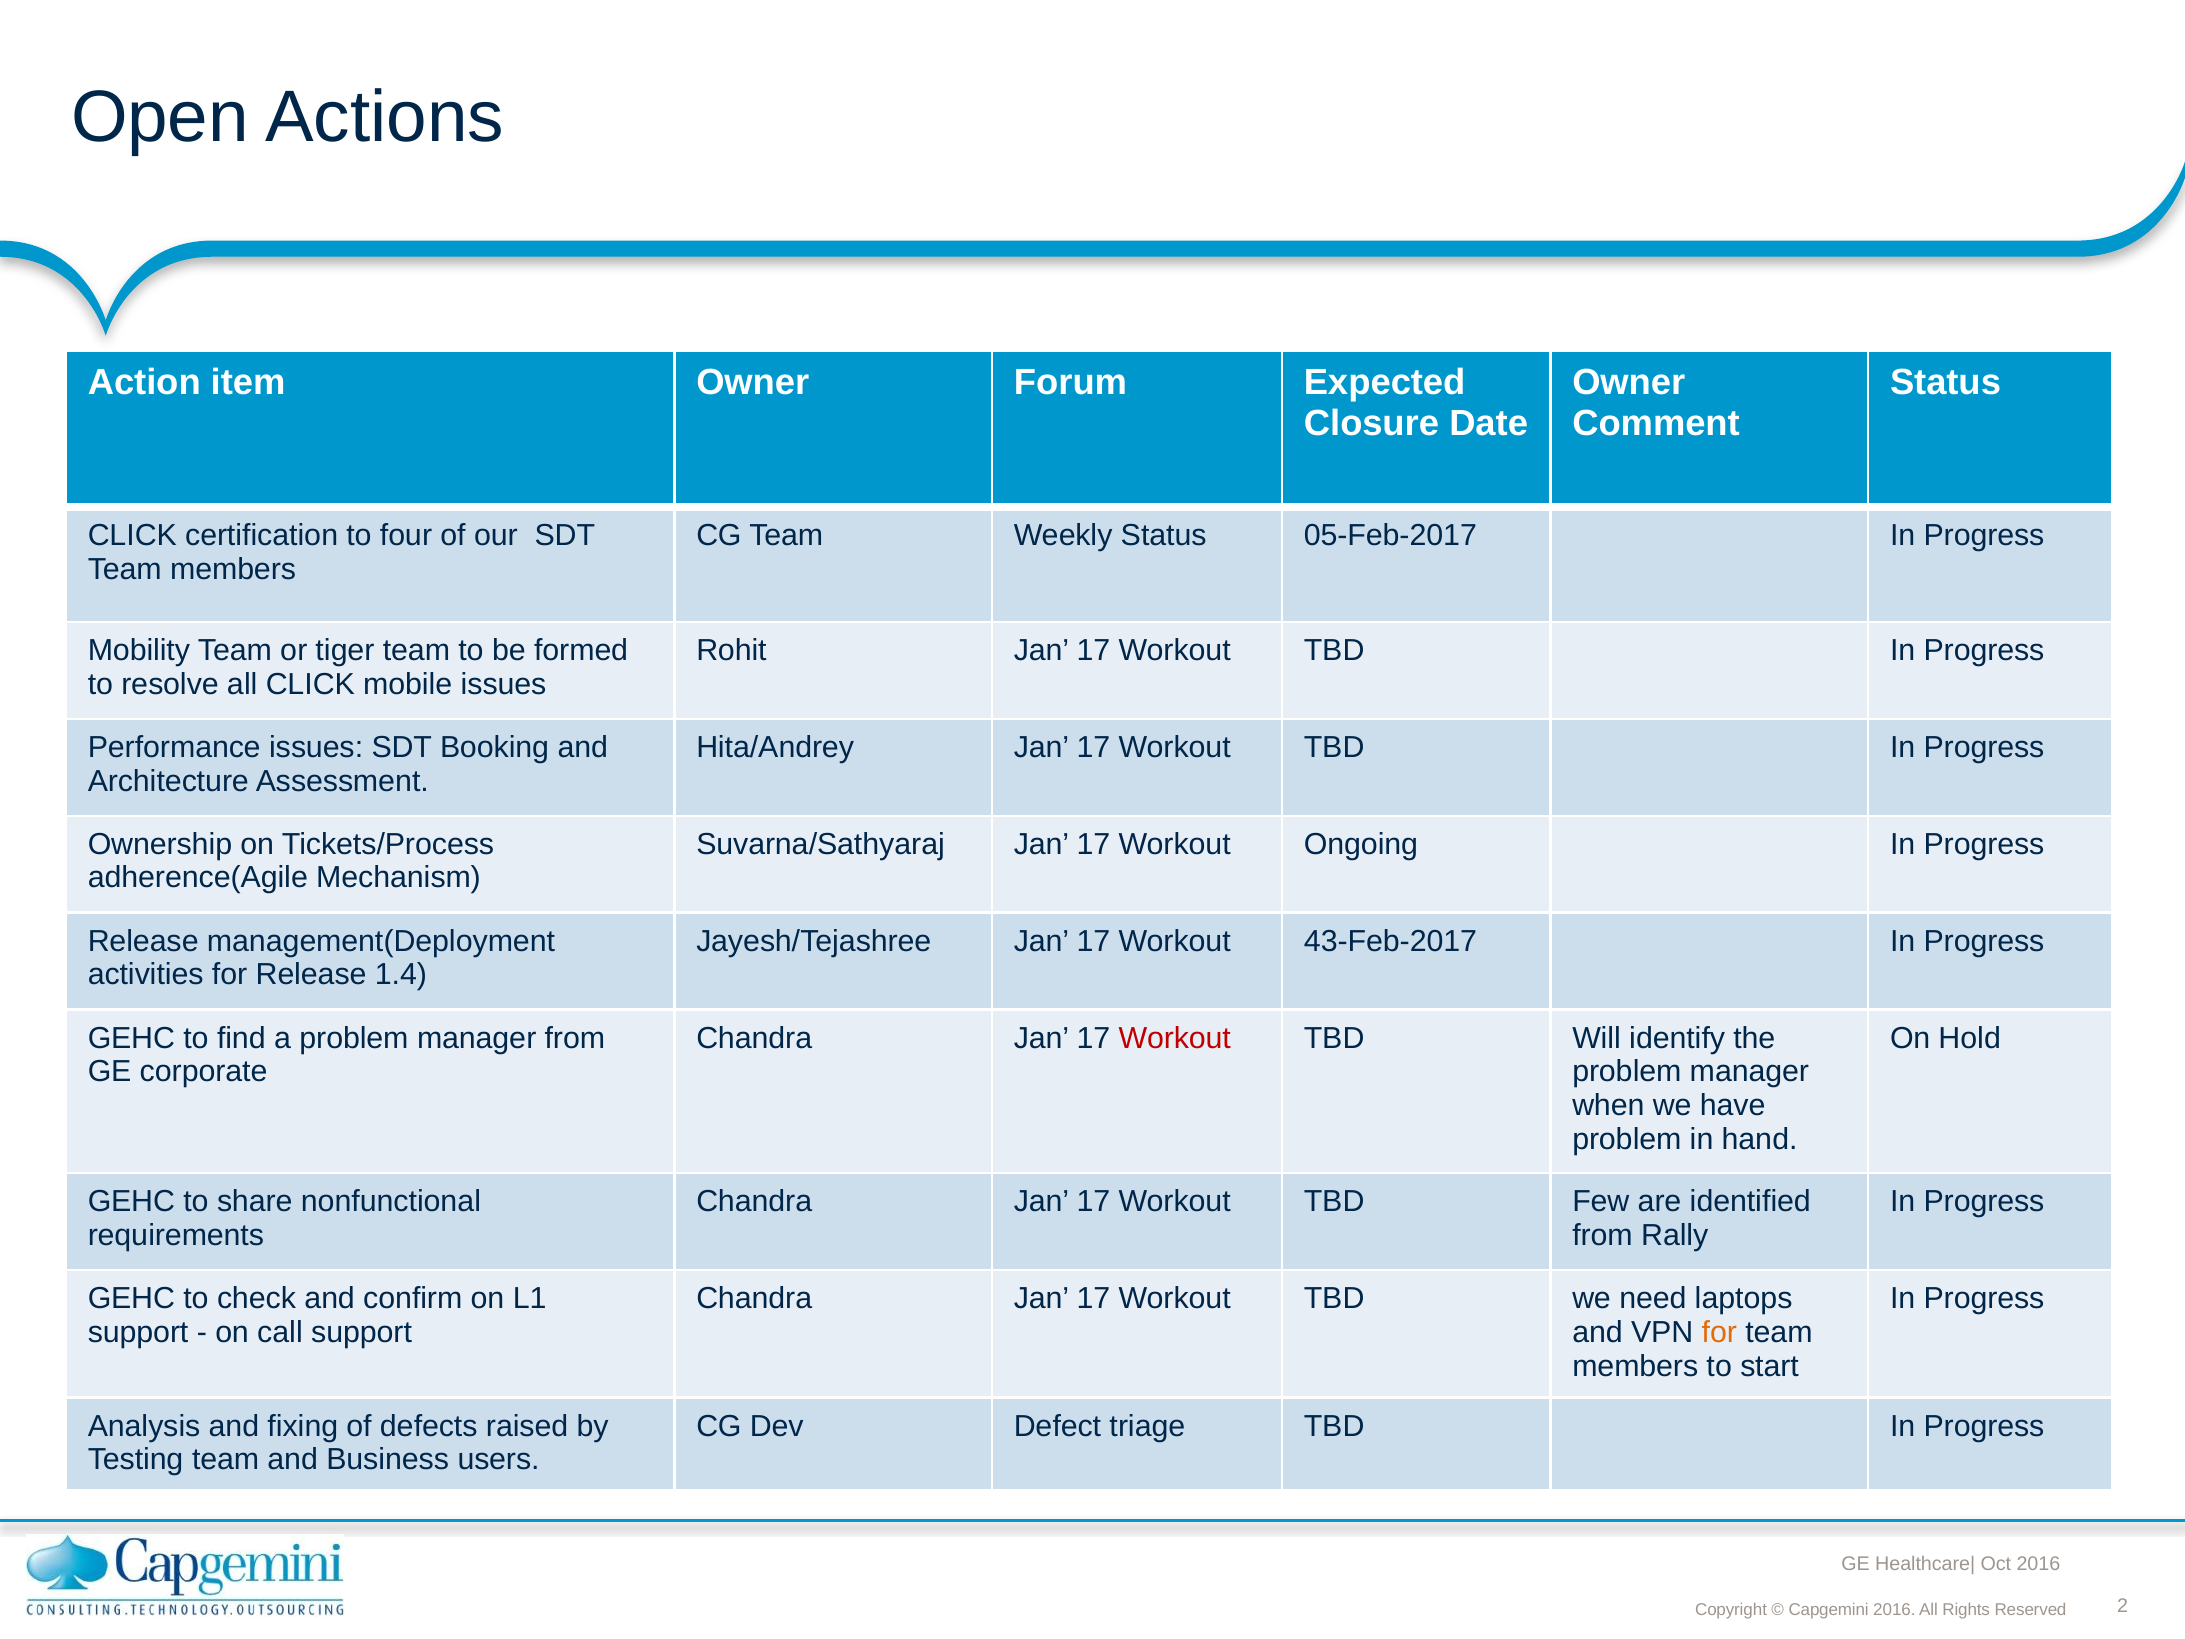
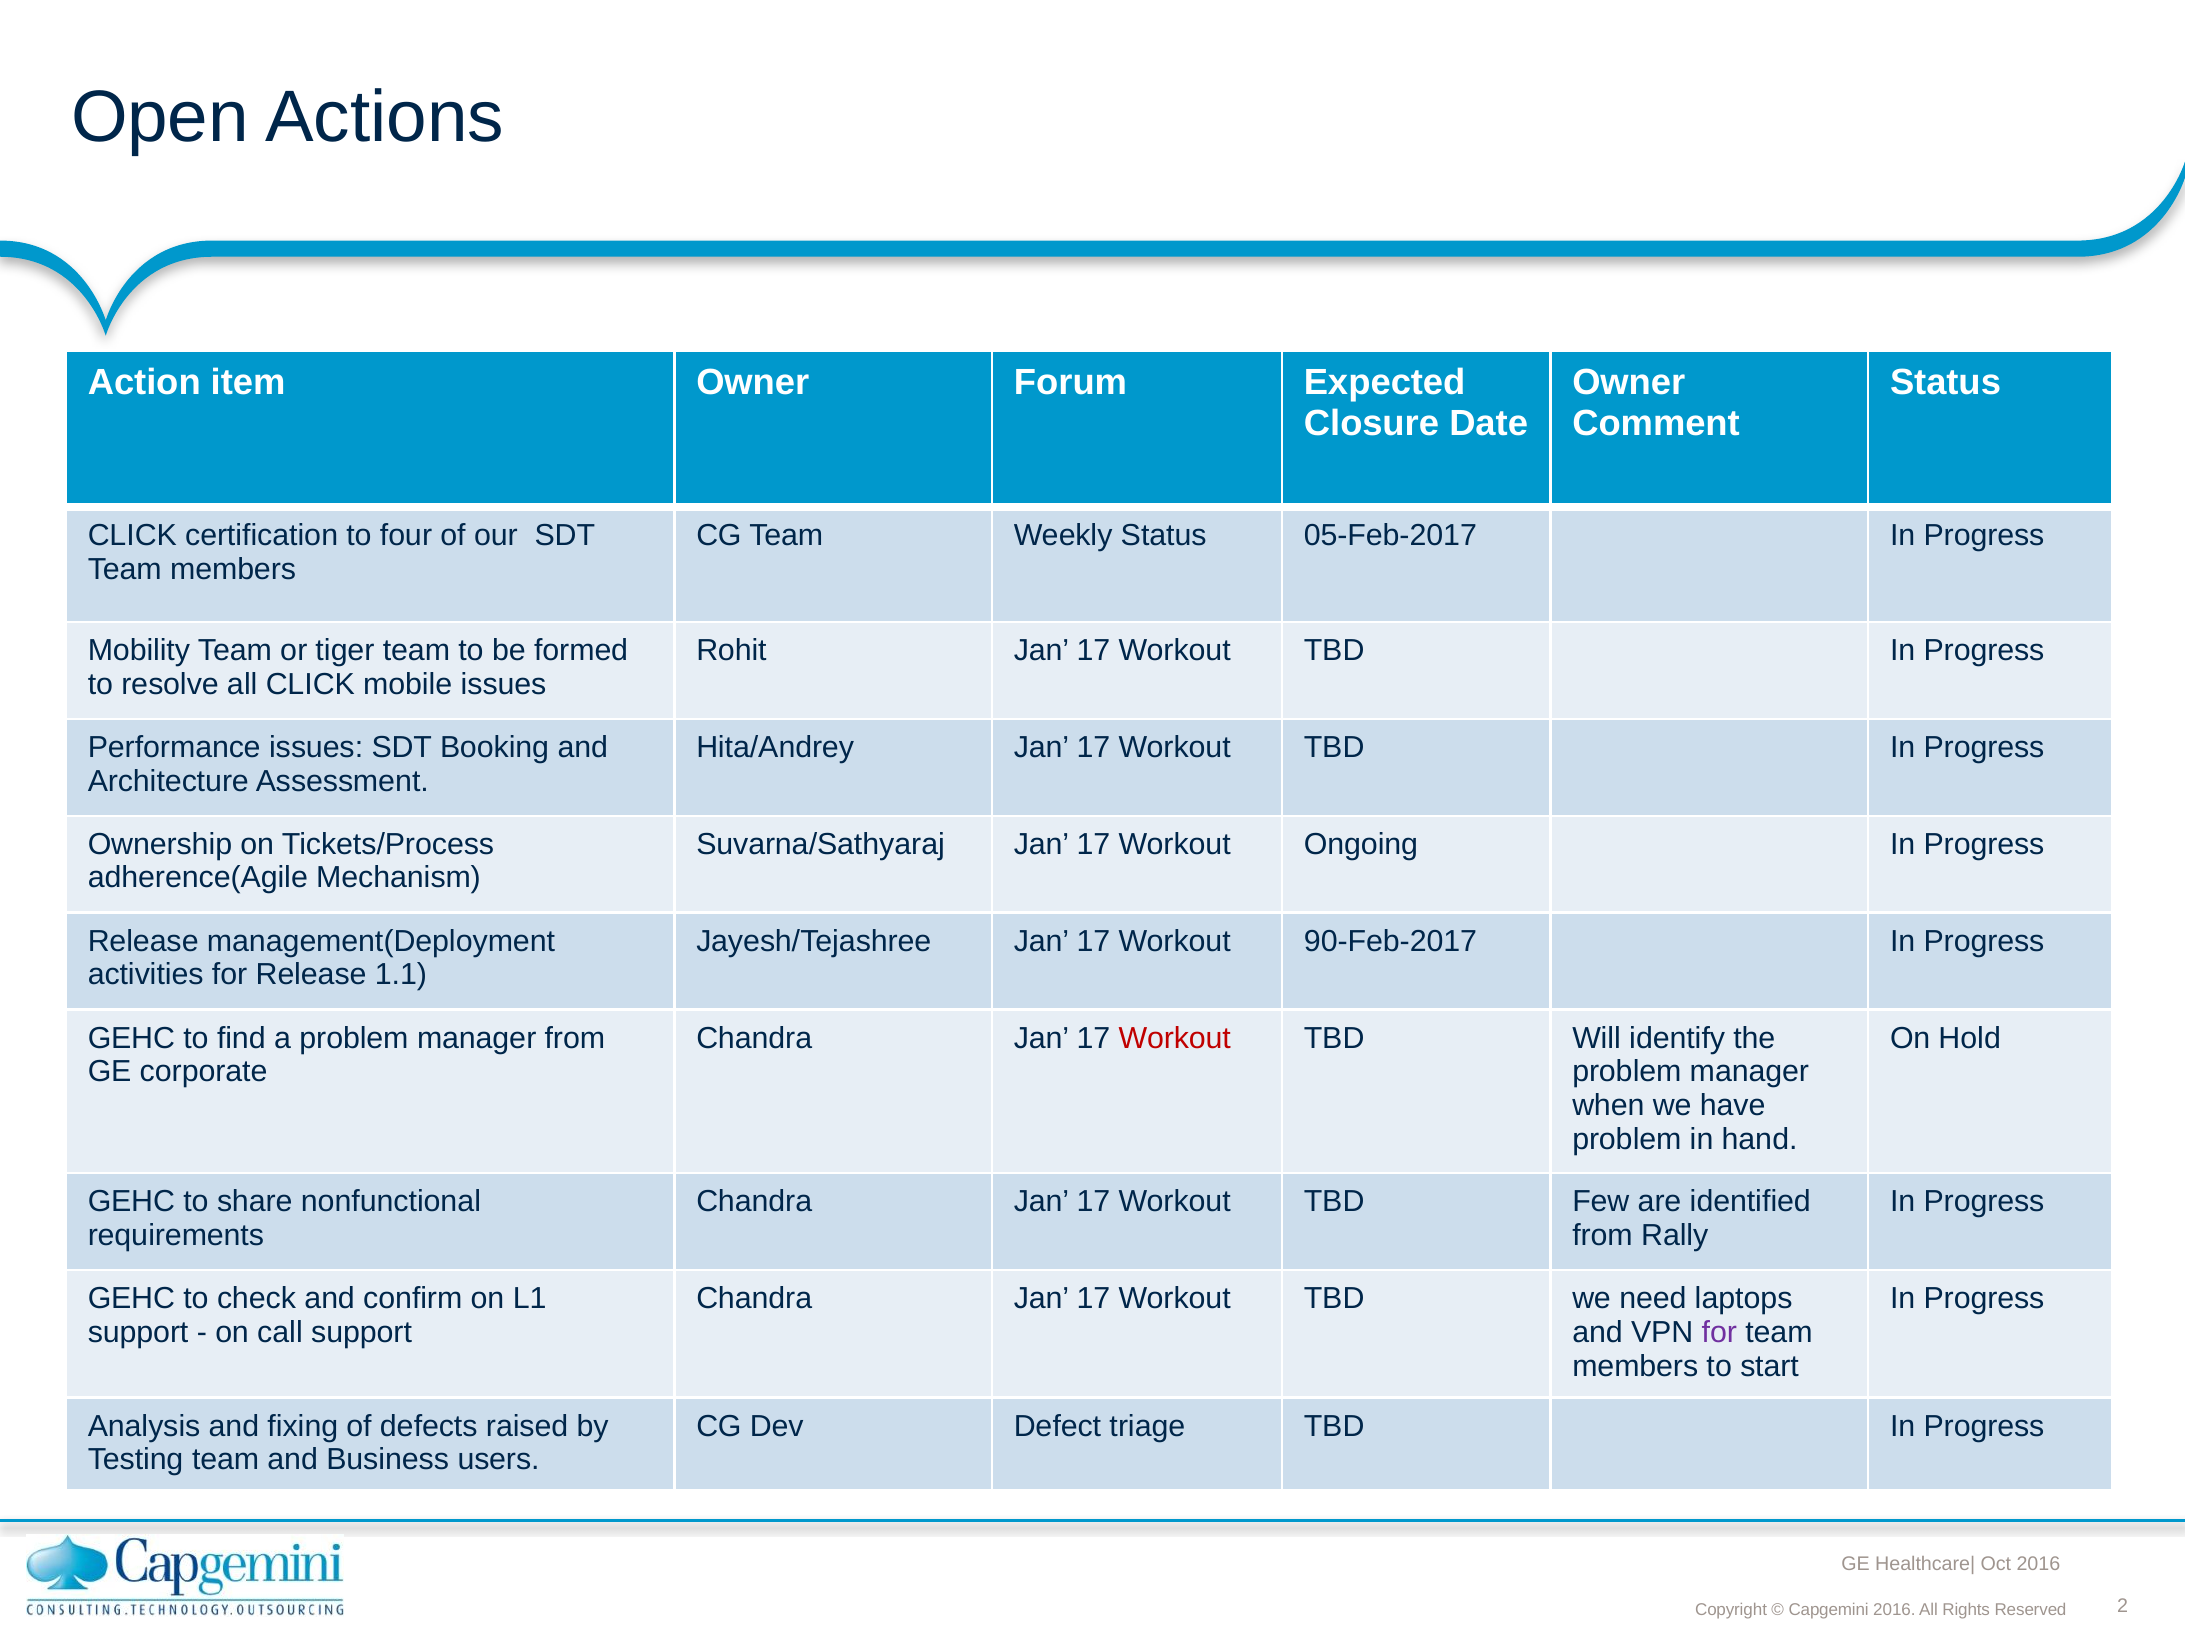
43-Feb-2017: 43-Feb-2017 -> 90-Feb-2017 (1391, 941)
1.4: 1.4 -> 1.1 (401, 975)
for colour: orange -> purple (1719, 1332)
